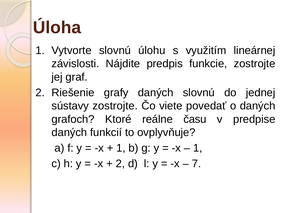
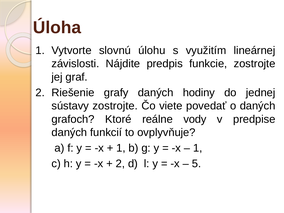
daných slovnú: slovnú -> hodiny (199, 93)
času: času -> vody (195, 119)
7: 7 -> 5 (197, 164)
